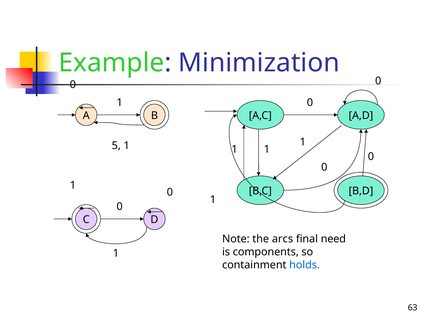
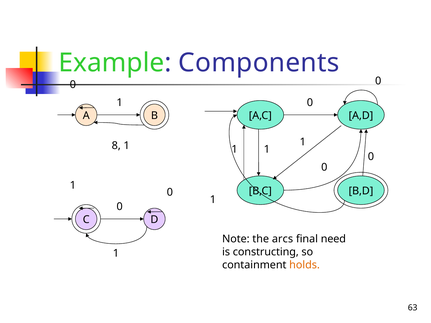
Minimization: Minimization -> Components (259, 63)
5: 5 -> 8 (116, 146)
components: components -> constructing (266, 252)
holds colour: blue -> orange (305, 265)
